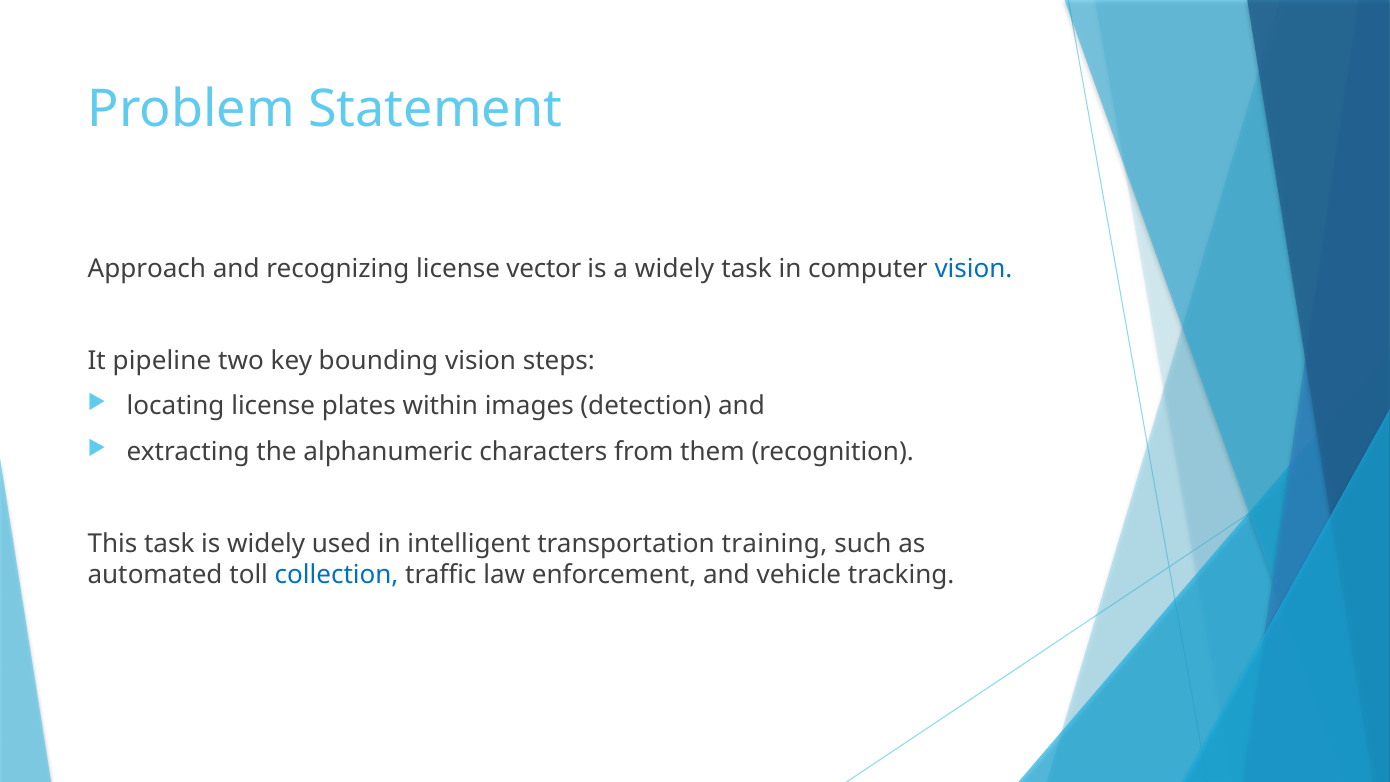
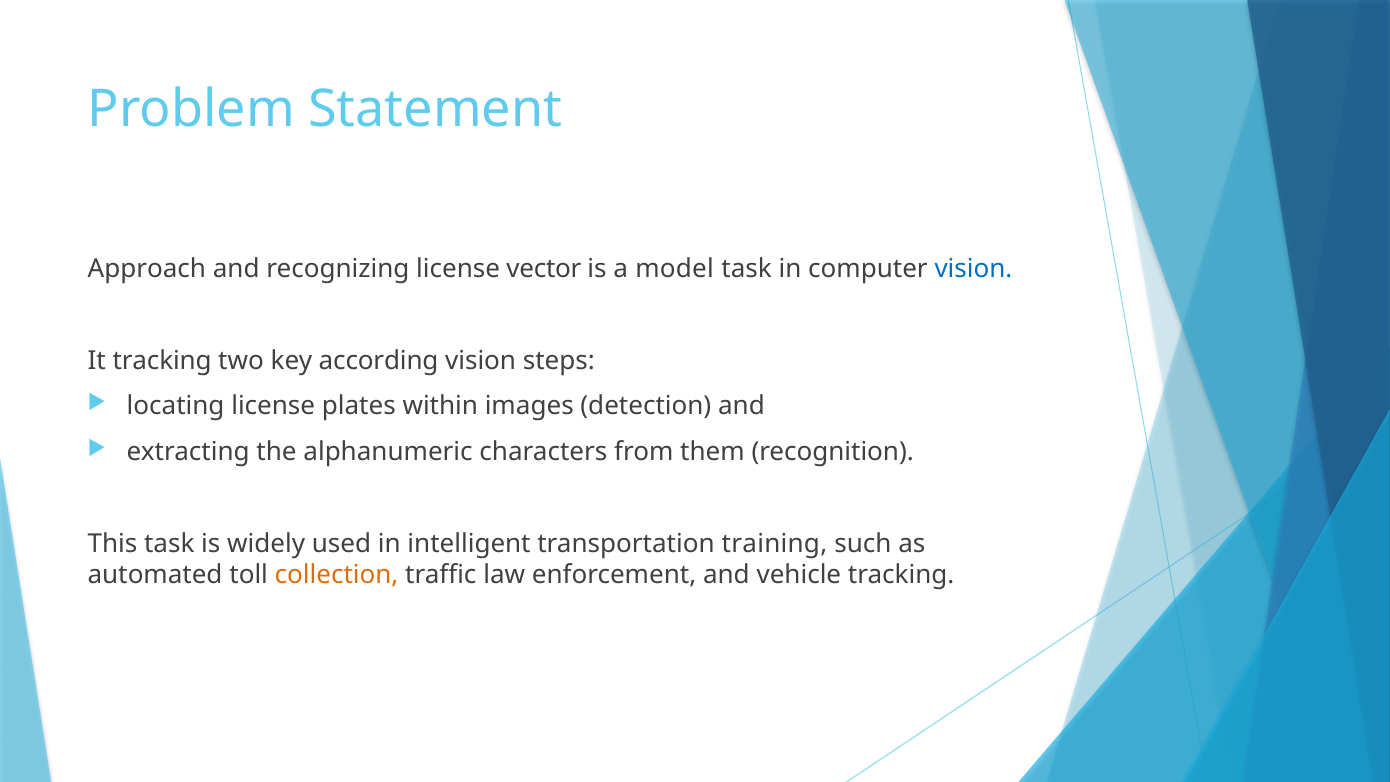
a widely: widely -> model (675, 269)
It pipeline: pipeline -> tracking (162, 361)
bounding: bounding -> according (379, 361)
collection colour: blue -> orange (337, 575)
